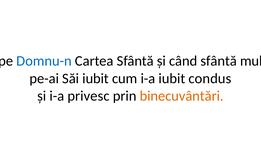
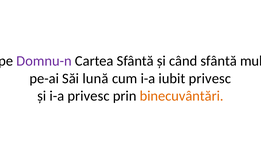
Domnu-n colour: blue -> purple (44, 61)
Săi iubit: iubit -> lună (95, 78)
iubit condus: condus -> privesc (210, 78)
